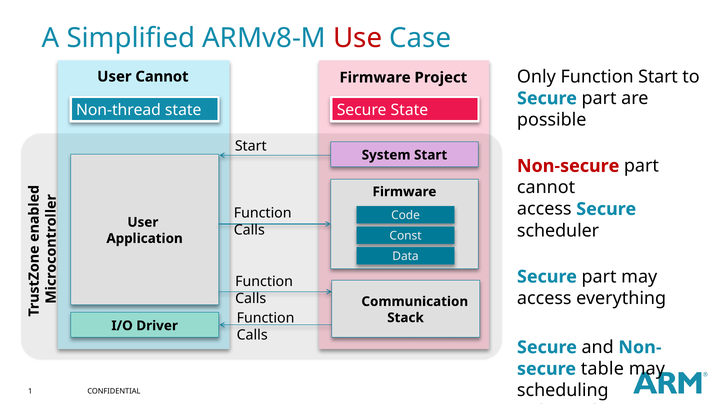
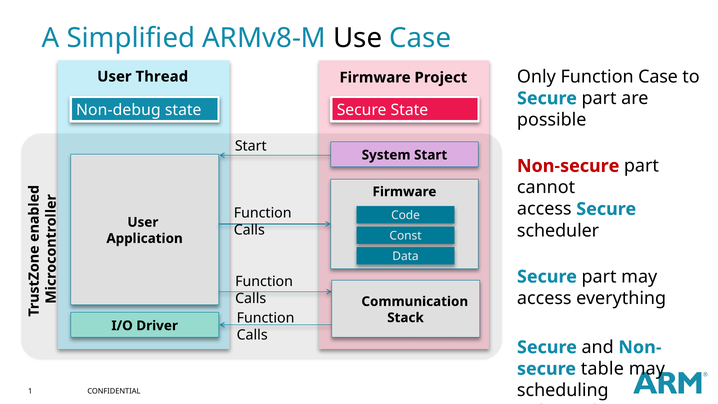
Use colour: red -> black (358, 38)
Function Start: Start -> Case (658, 77)
User Cannot: Cannot -> Thread (162, 77)
Non-thread: Non-thread -> Non-debug (118, 110)
